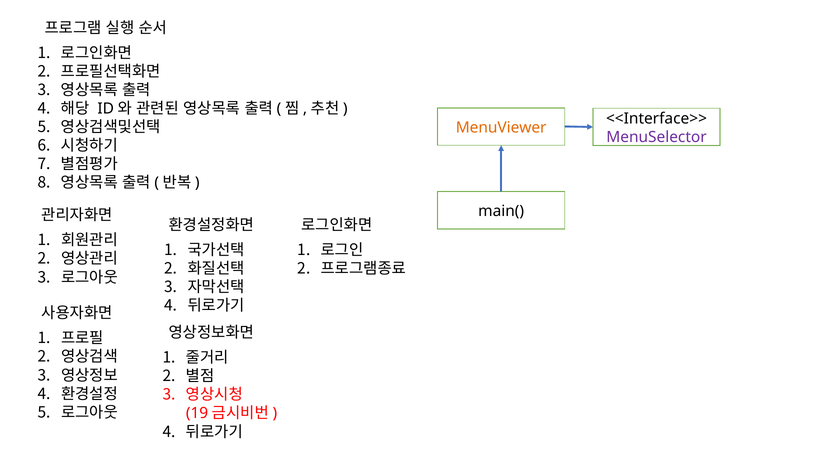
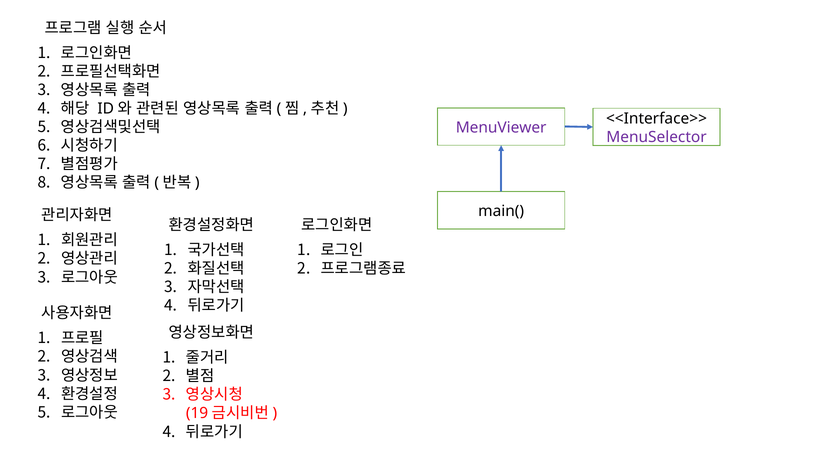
MenuViewer colour: orange -> purple (501, 128)
